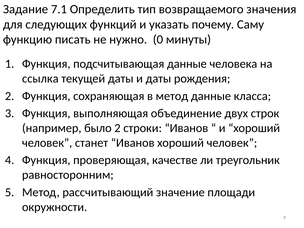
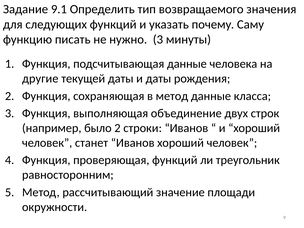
7.1: 7.1 -> 9.1 (59, 9)
нужно 0: 0 -> 3 (158, 40)
ссылка: ссылка -> другие (40, 79)
проверяющая качестве: качестве -> функций (175, 160)
